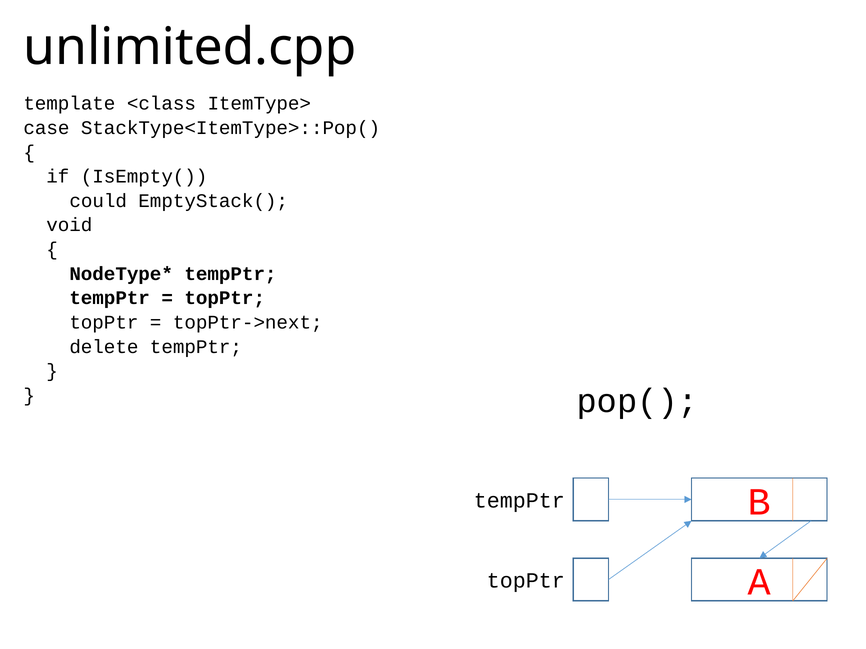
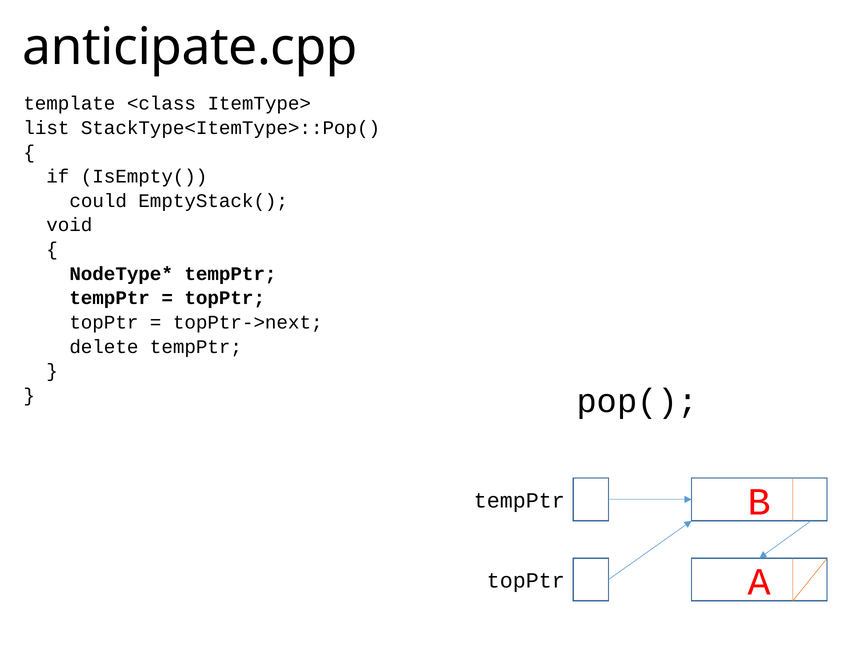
unlimited.cpp: unlimited.cpp -> anticipate.cpp (190, 47)
case: case -> list (46, 128)
